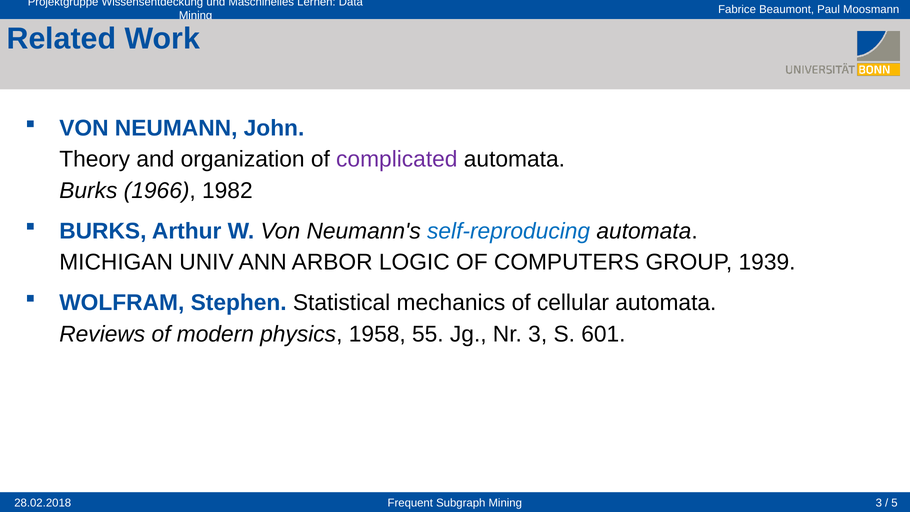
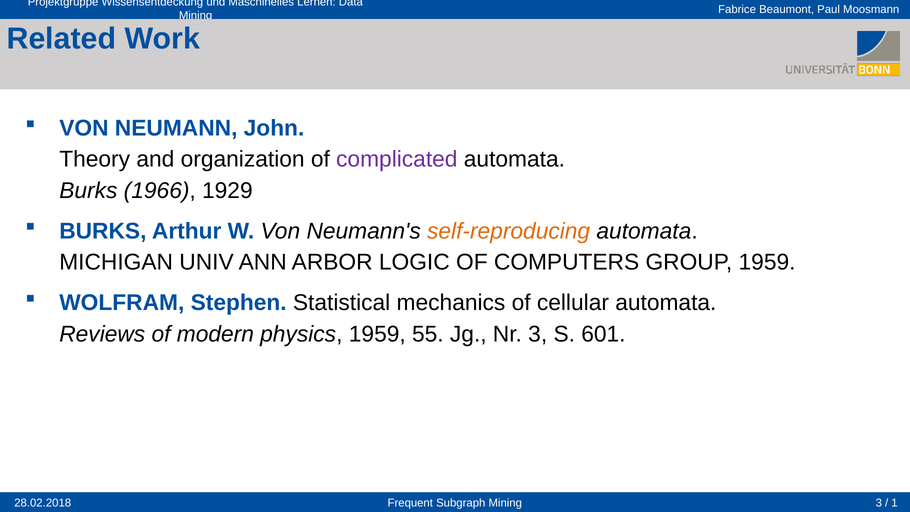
1982: 1982 -> 1929 (227, 191)
self-reproducing colour: blue -> orange (509, 231)
GROUP 1939: 1939 -> 1959 (767, 262)
physics 1958: 1958 -> 1959 (377, 334)
5: 5 -> 1 (894, 503)
